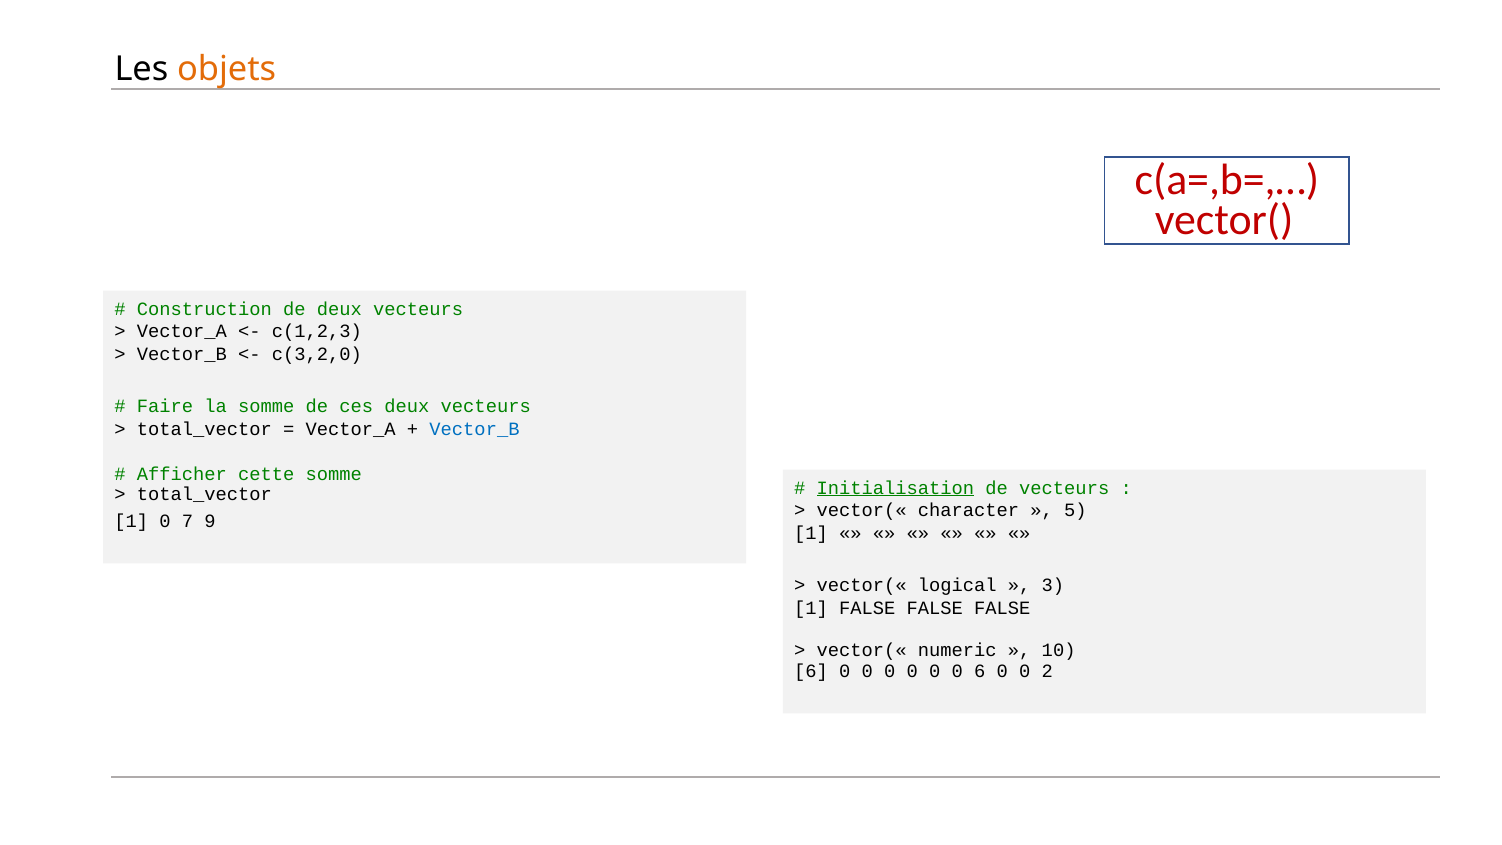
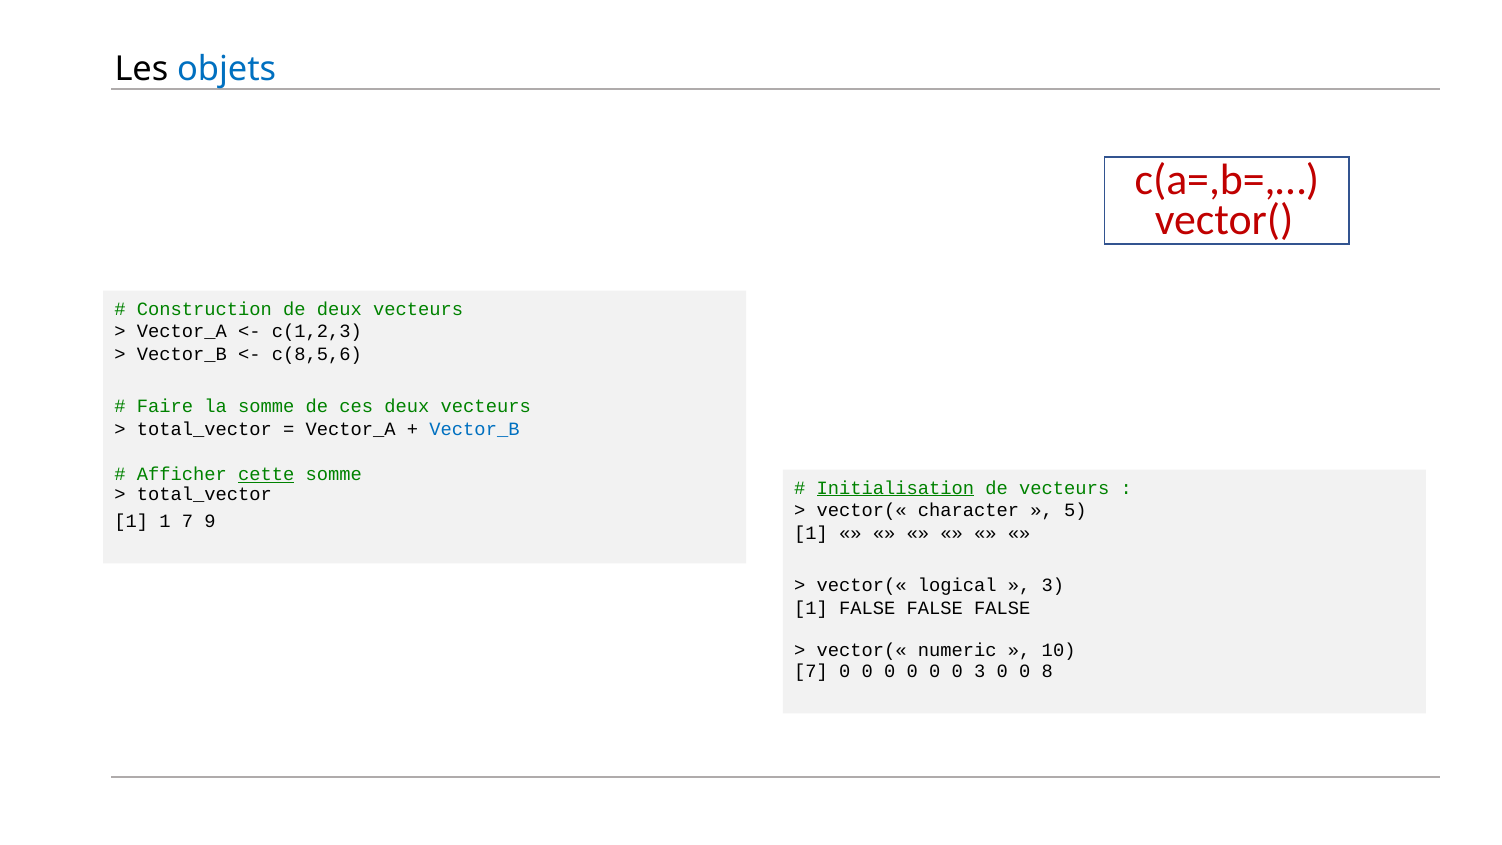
objets colour: orange -> blue (227, 69)
c(3,2,0: c(3,2,0 -> c(8,5,6 (317, 354)
cette underline: none -> present (266, 474)
1 0: 0 -> 1 (165, 521)
6: 6 -> 7 (811, 671)
0 6: 6 -> 3 (980, 671)
2: 2 -> 8 (1047, 671)
